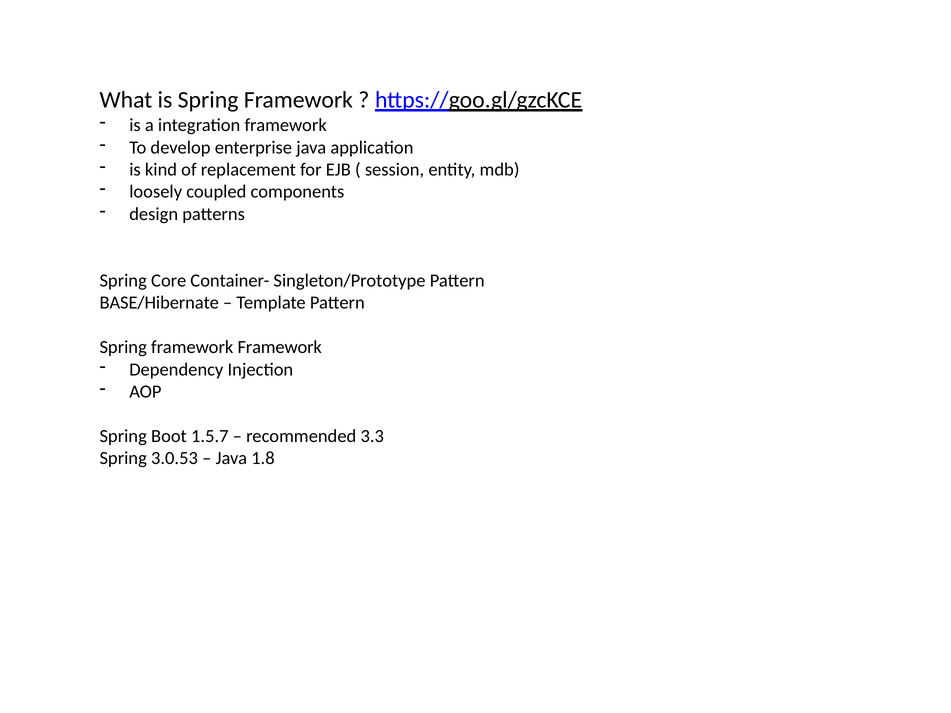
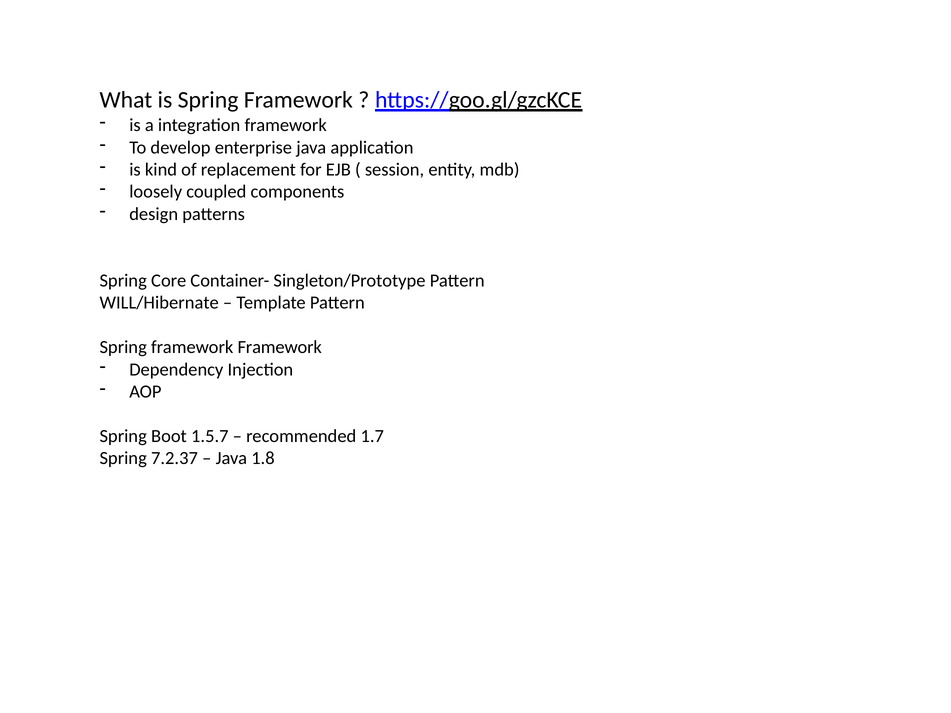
BASE/Hibernate: BASE/Hibernate -> WILL/Hibernate (159, 303)
3.3: 3.3 -> 1.7 (372, 436)
3.0.53: 3.0.53 -> 7.2.37 (174, 458)
